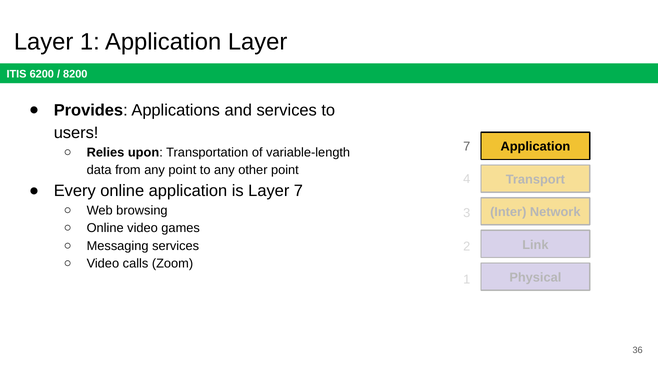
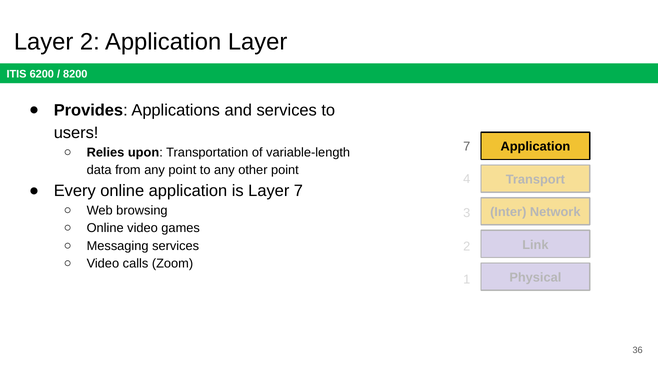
Layer 1: 1 -> 2 (90, 42)
